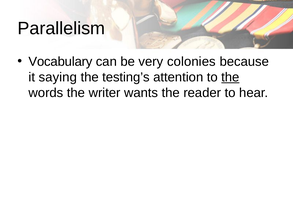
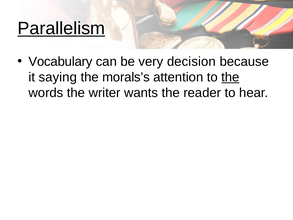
Parallelism underline: none -> present (61, 28)
colonies: colonies -> decision (191, 61)
testing’s: testing’s -> morals’s (126, 77)
